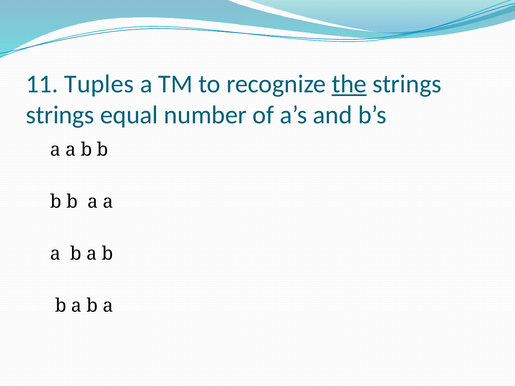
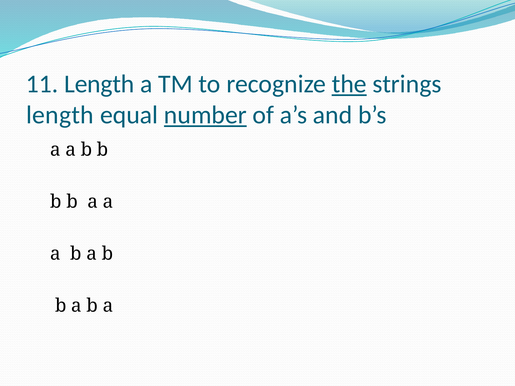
11 Tuples: Tuples -> Length (99, 84)
strings: strings -> length (60, 115)
number underline: none -> present (205, 115)
